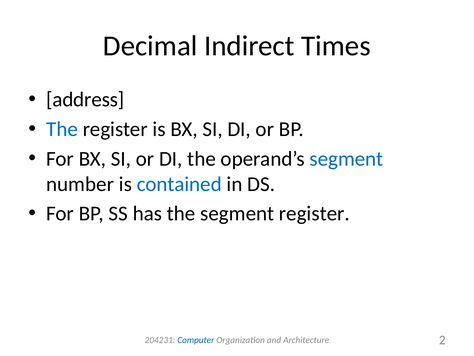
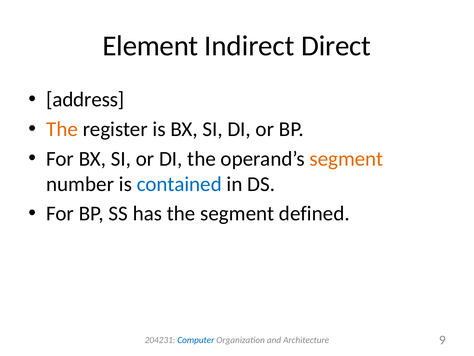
Decimal: Decimal -> Element (150, 46)
Times: Times -> Direct (336, 46)
The colour: blue -> orange (62, 129)
segment colour: blue -> orange (346, 158)
segment register: register -> defined (314, 213)
2: 2 -> 9 (442, 340)
